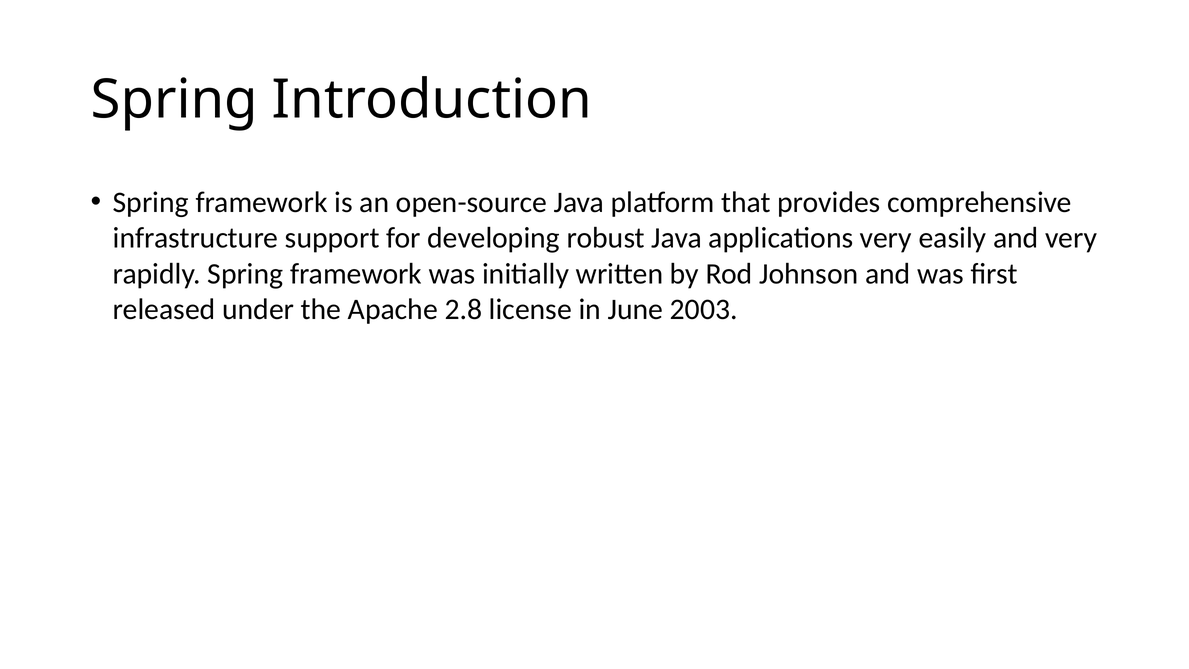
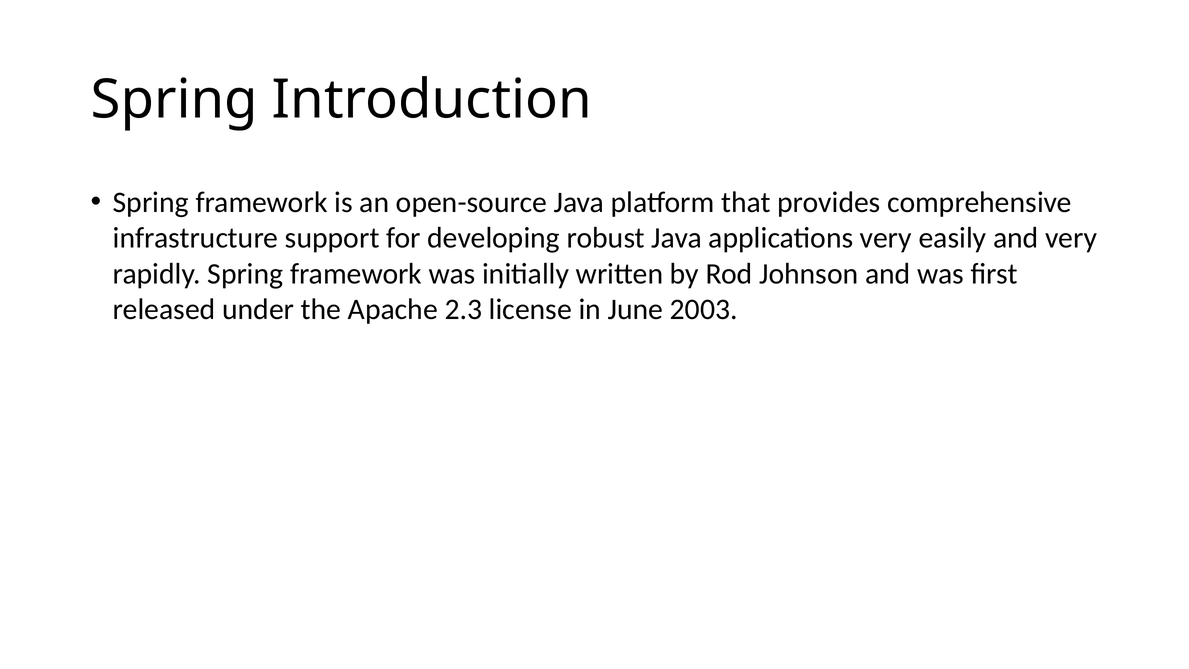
2.8: 2.8 -> 2.3 (463, 309)
